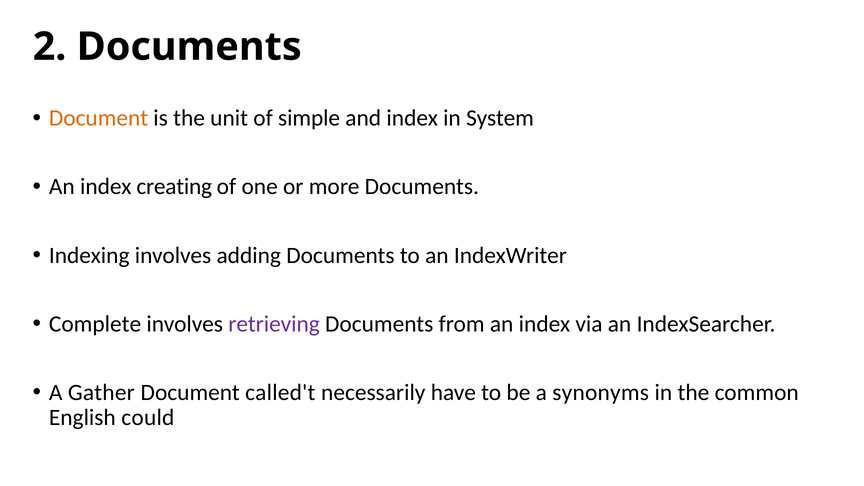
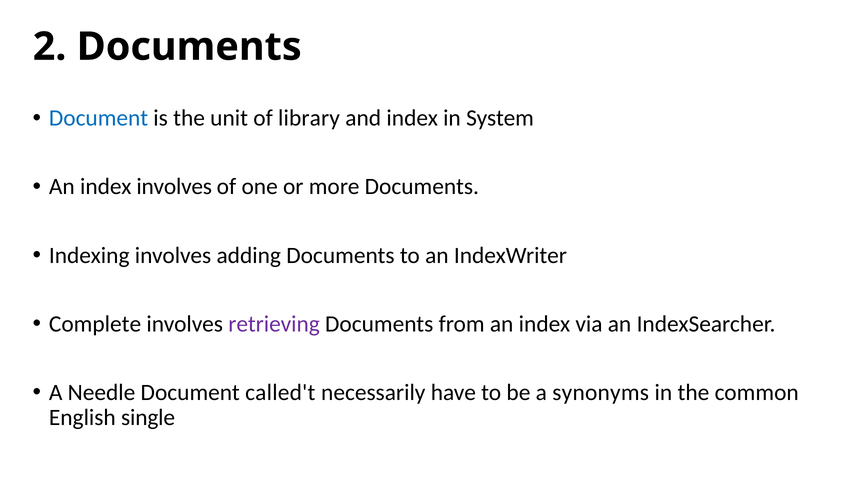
Document colour: orange -> blue (99, 118)
simple: simple -> library (309, 118)
index creating: creating -> involves (174, 187)
Gather: Gather -> Needle (102, 392)
could: could -> single (148, 418)
